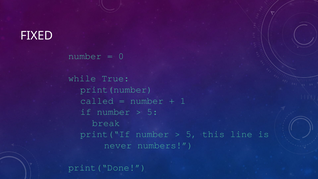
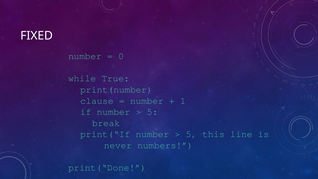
called: called -> clause (97, 101)
